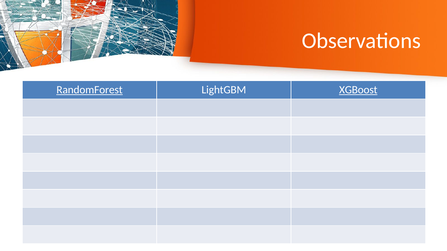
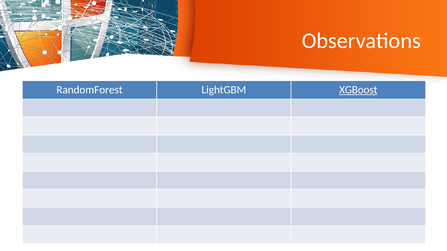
RandomForest underline: present -> none (90, 90)
